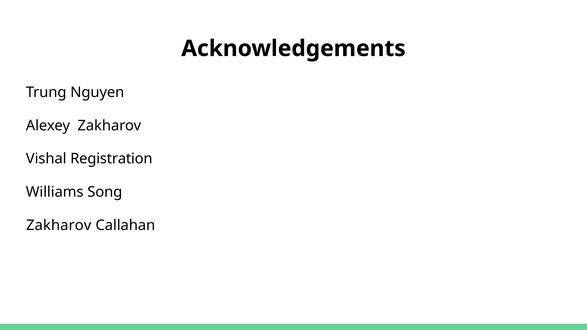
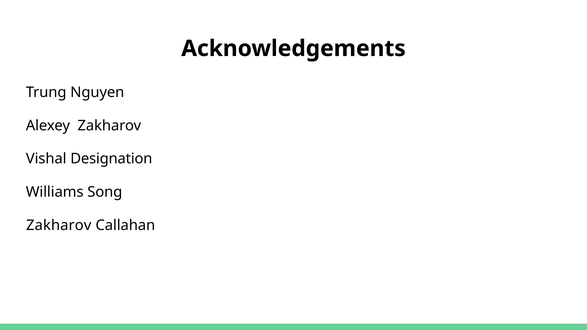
Registration: Registration -> Designation (111, 159)
